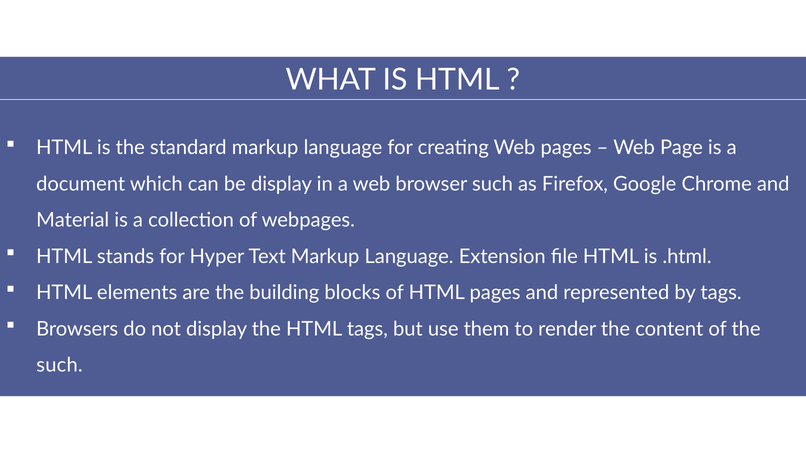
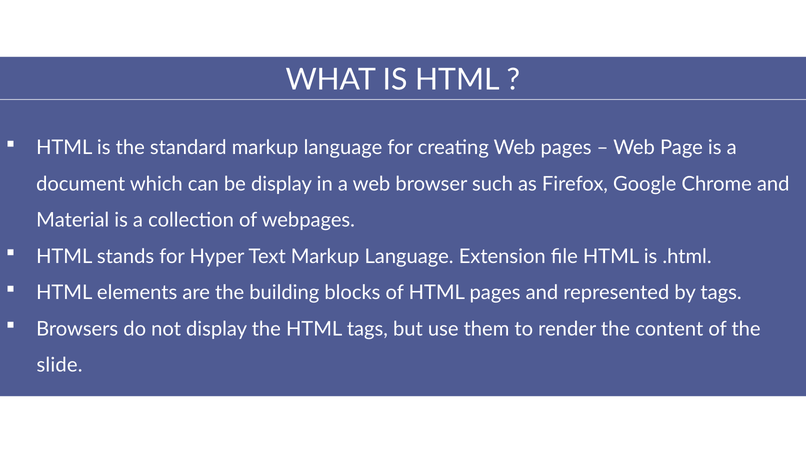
such: such -> slide (60, 365)
